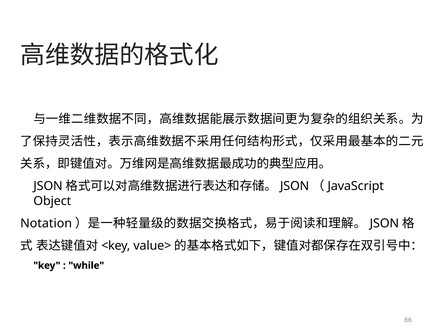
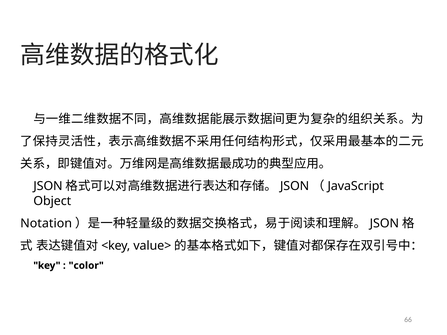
while: while -> color (86, 266)
